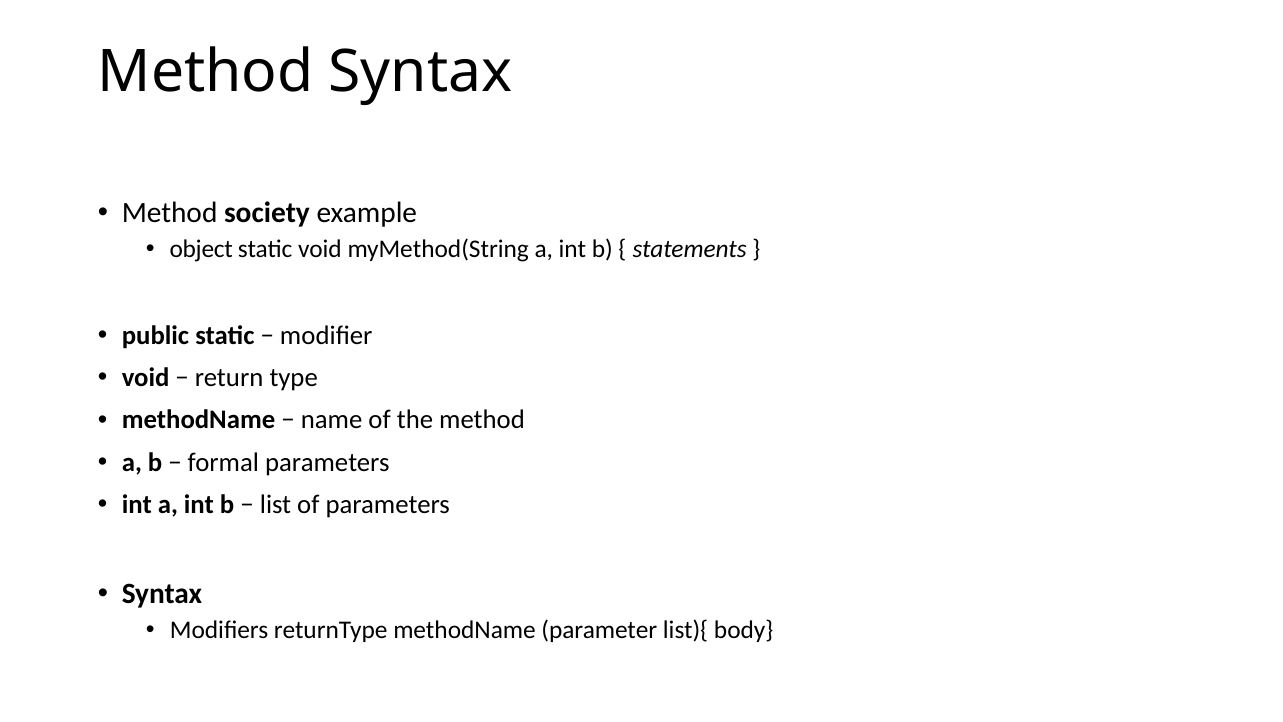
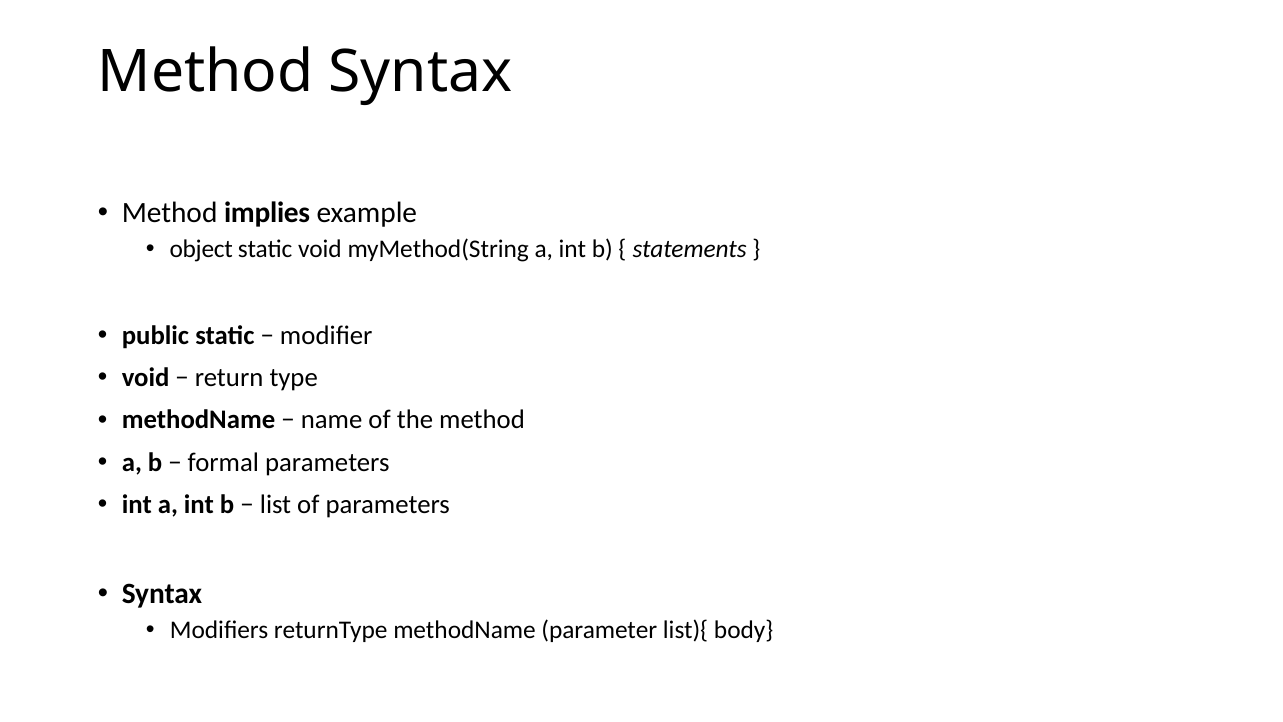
society: society -> implies (267, 213)
